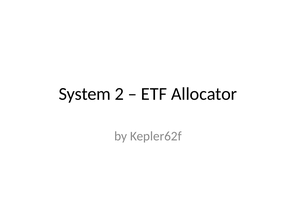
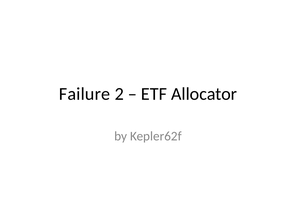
System: System -> Failure (85, 94)
